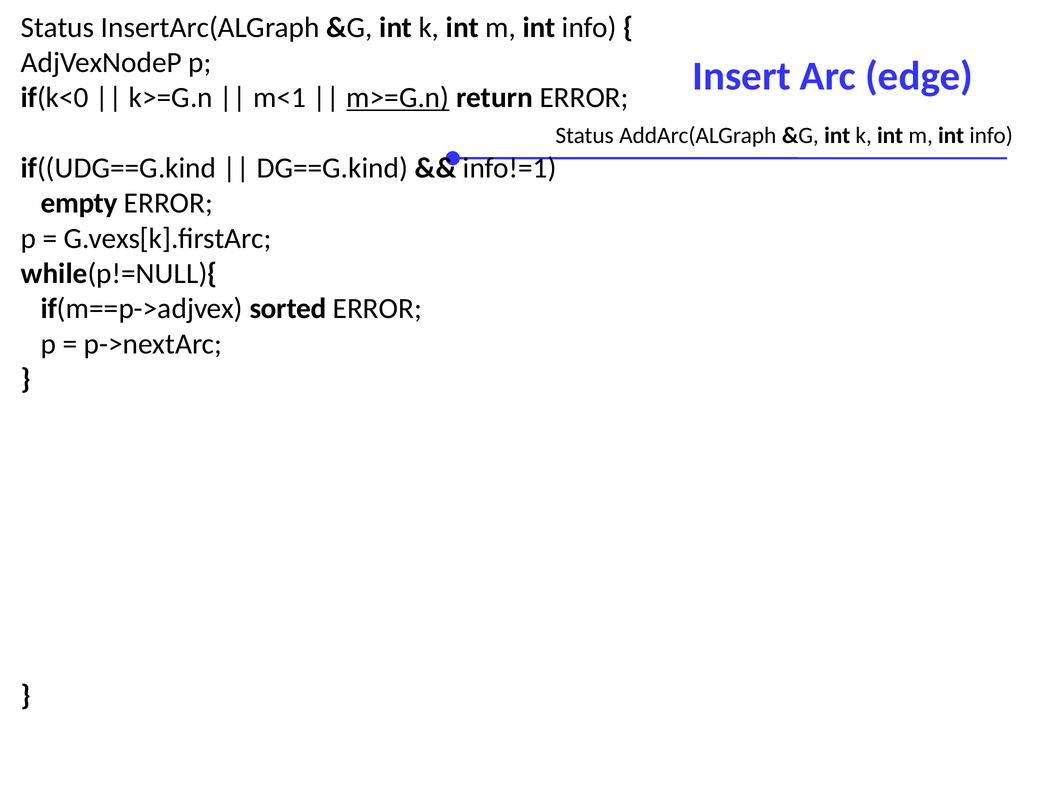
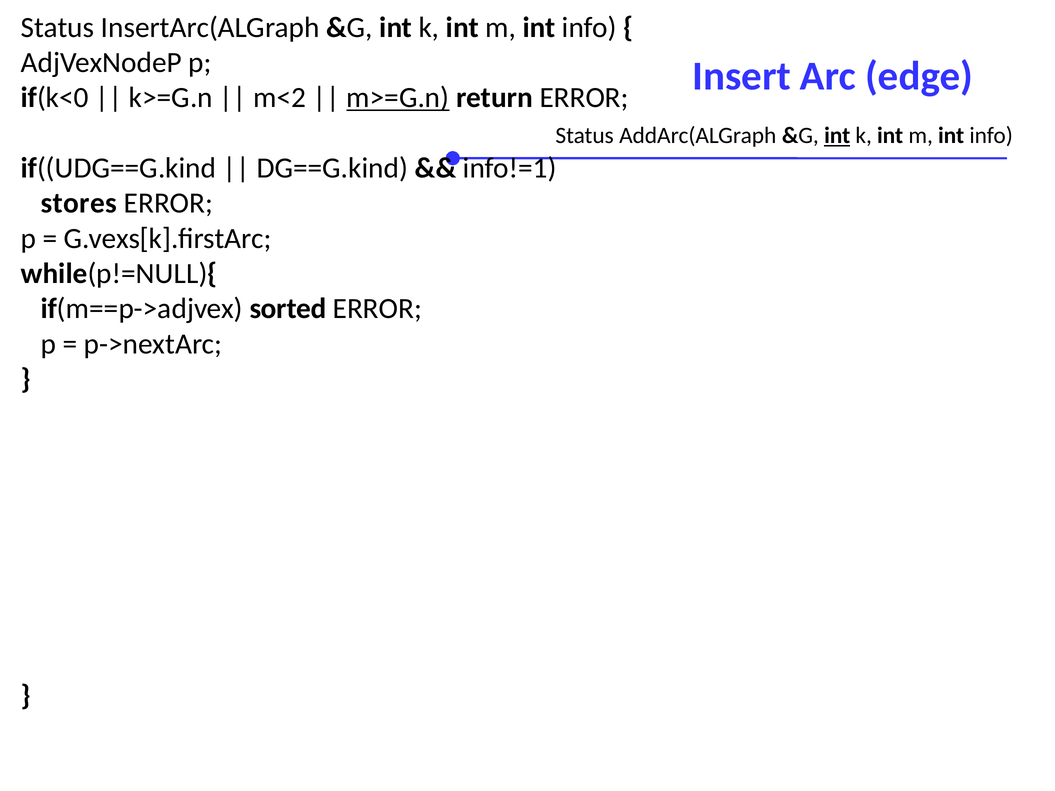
m<1: m<1 -> m<2 (280, 98)
int underline: none -> present (837, 136)
empty: empty -> stores (79, 203)
